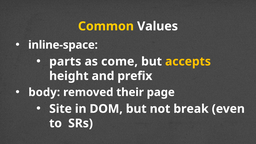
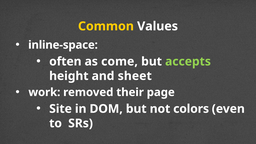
parts: parts -> often (65, 61)
accepts colour: yellow -> light green (188, 61)
prefix: prefix -> sheet (135, 76)
body: body -> work (44, 92)
break: break -> colors (191, 109)
